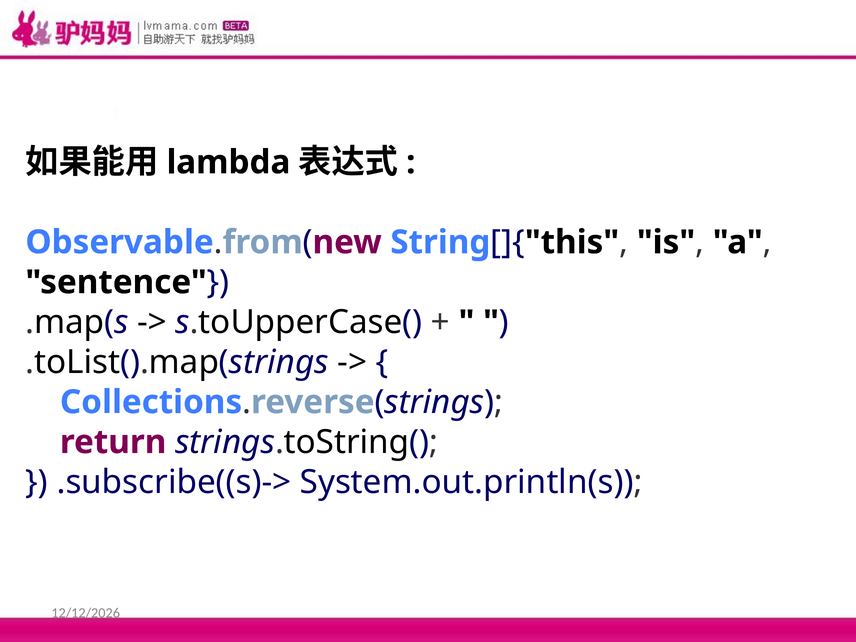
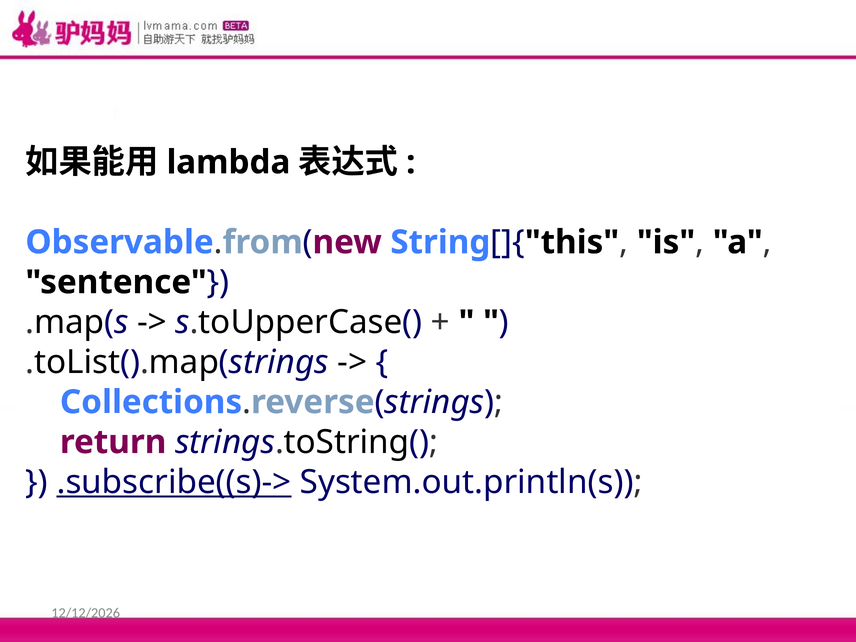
.subscribe((s)-> underline: none -> present (174, 482)
